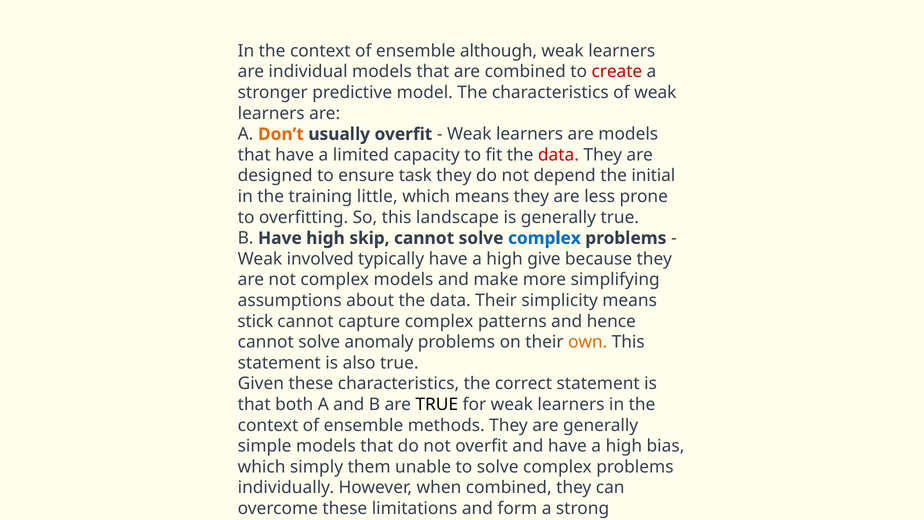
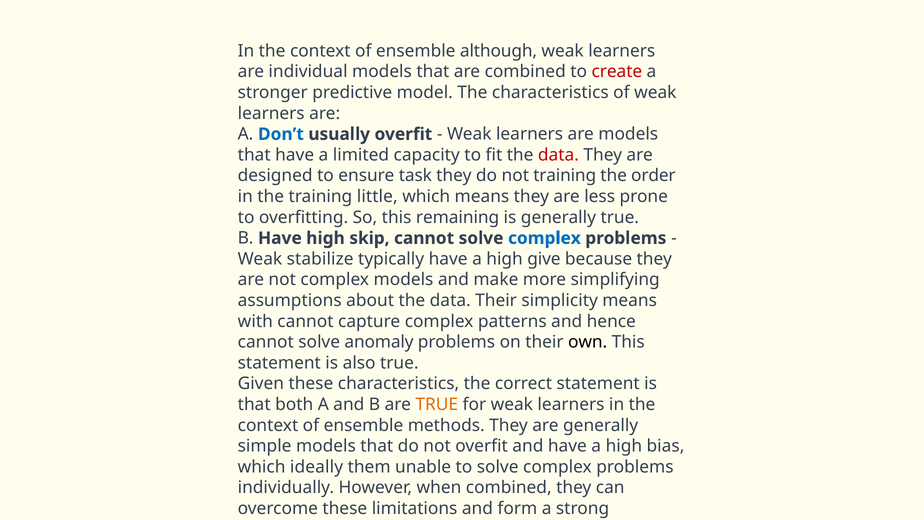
Don’t colour: orange -> blue (281, 134)
not depend: depend -> training (565, 176)
initial: initial -> order (653, 176)
landscape: landscape -> remaining (458, 217)
involved: involved -> stabilize (320, 259)
stick: stick -> with (255, 321)
own colour: orange -> black (588, 342)
TRUE colour: black -> orange (437, 404)
simply: simply -> ideally (316, 467)
